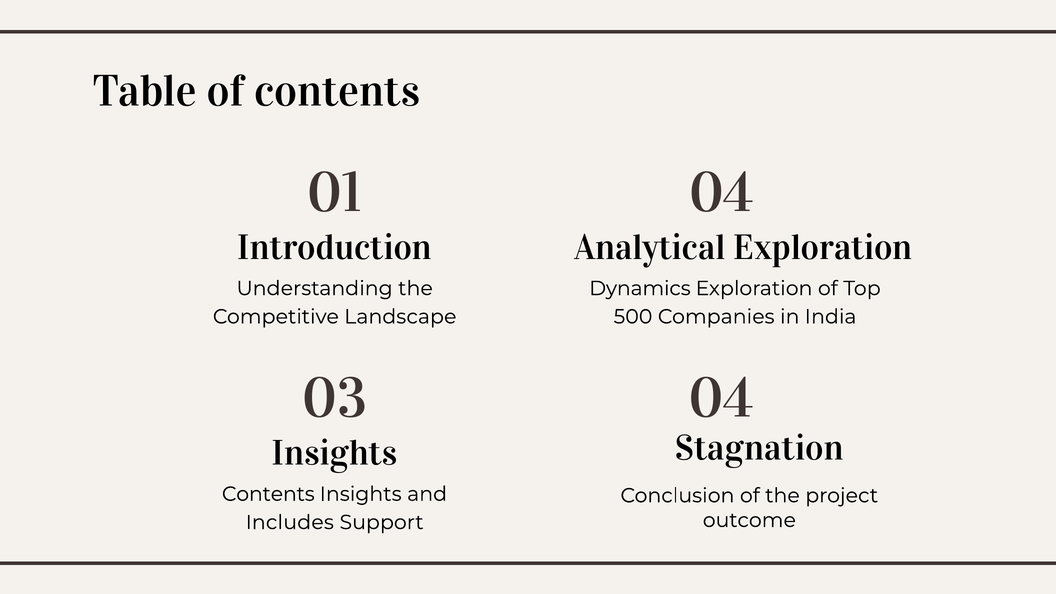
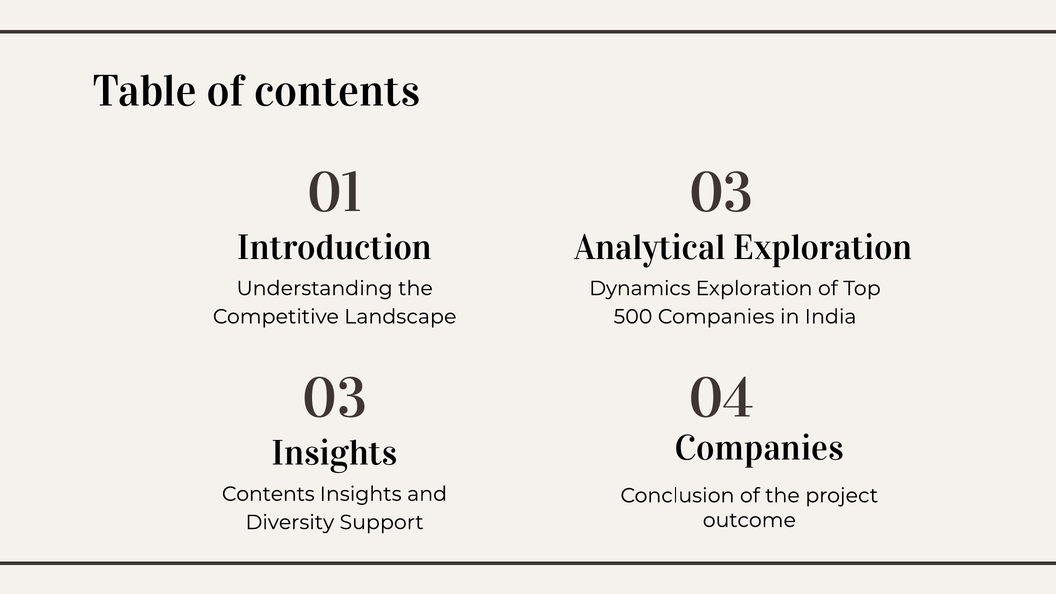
01 04: 04 -> 03 (721, 193)
Stagnation: Stagnation -> Companies (759, 448)
Includes: Includes -> Diversity (290, 522)
